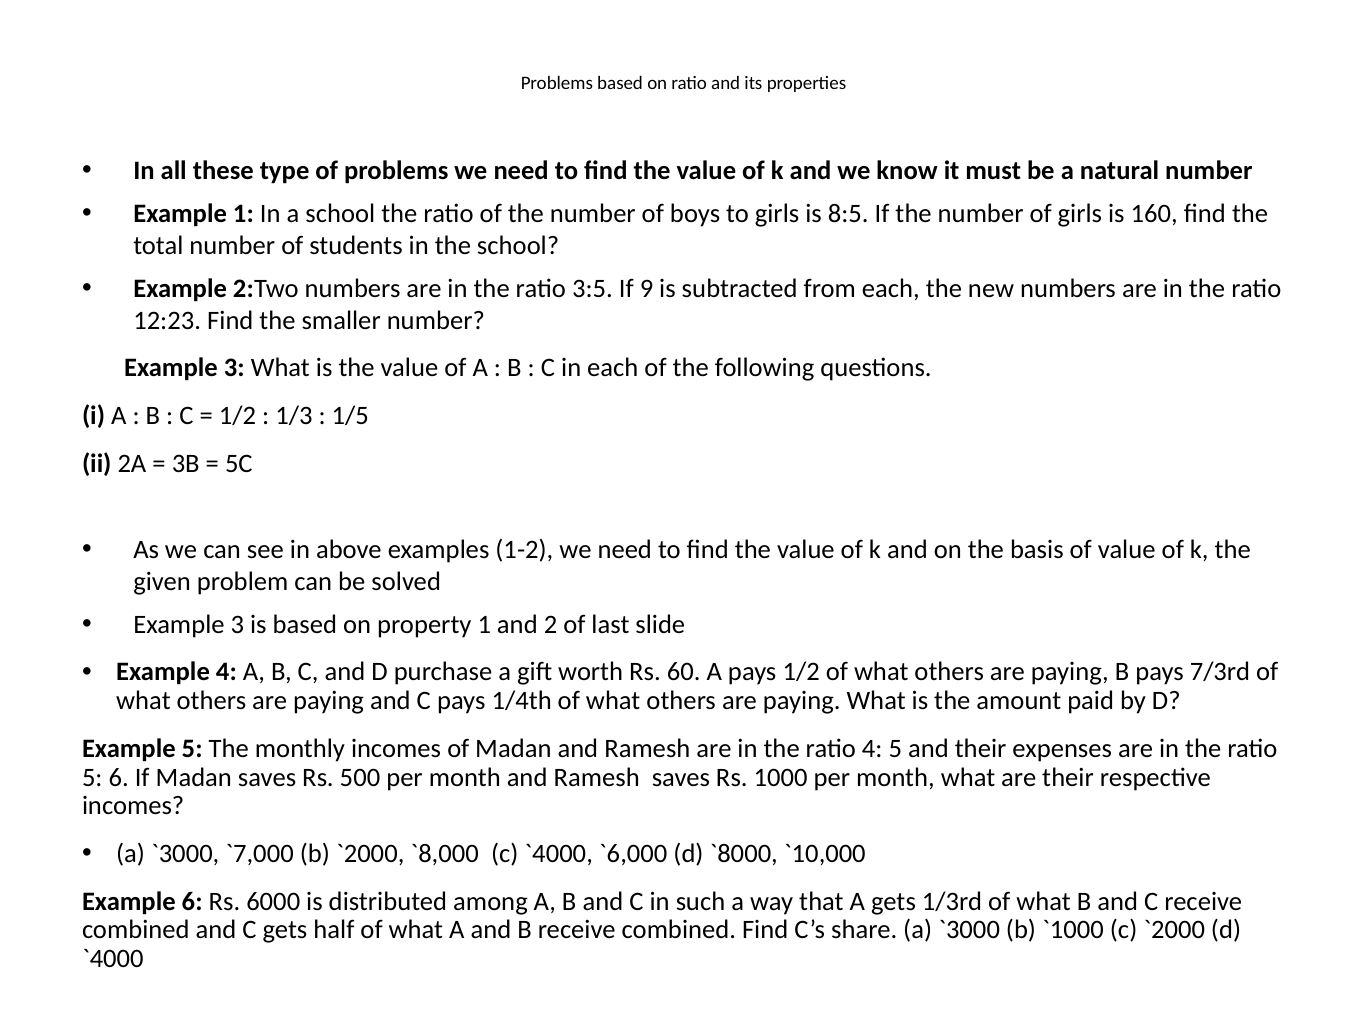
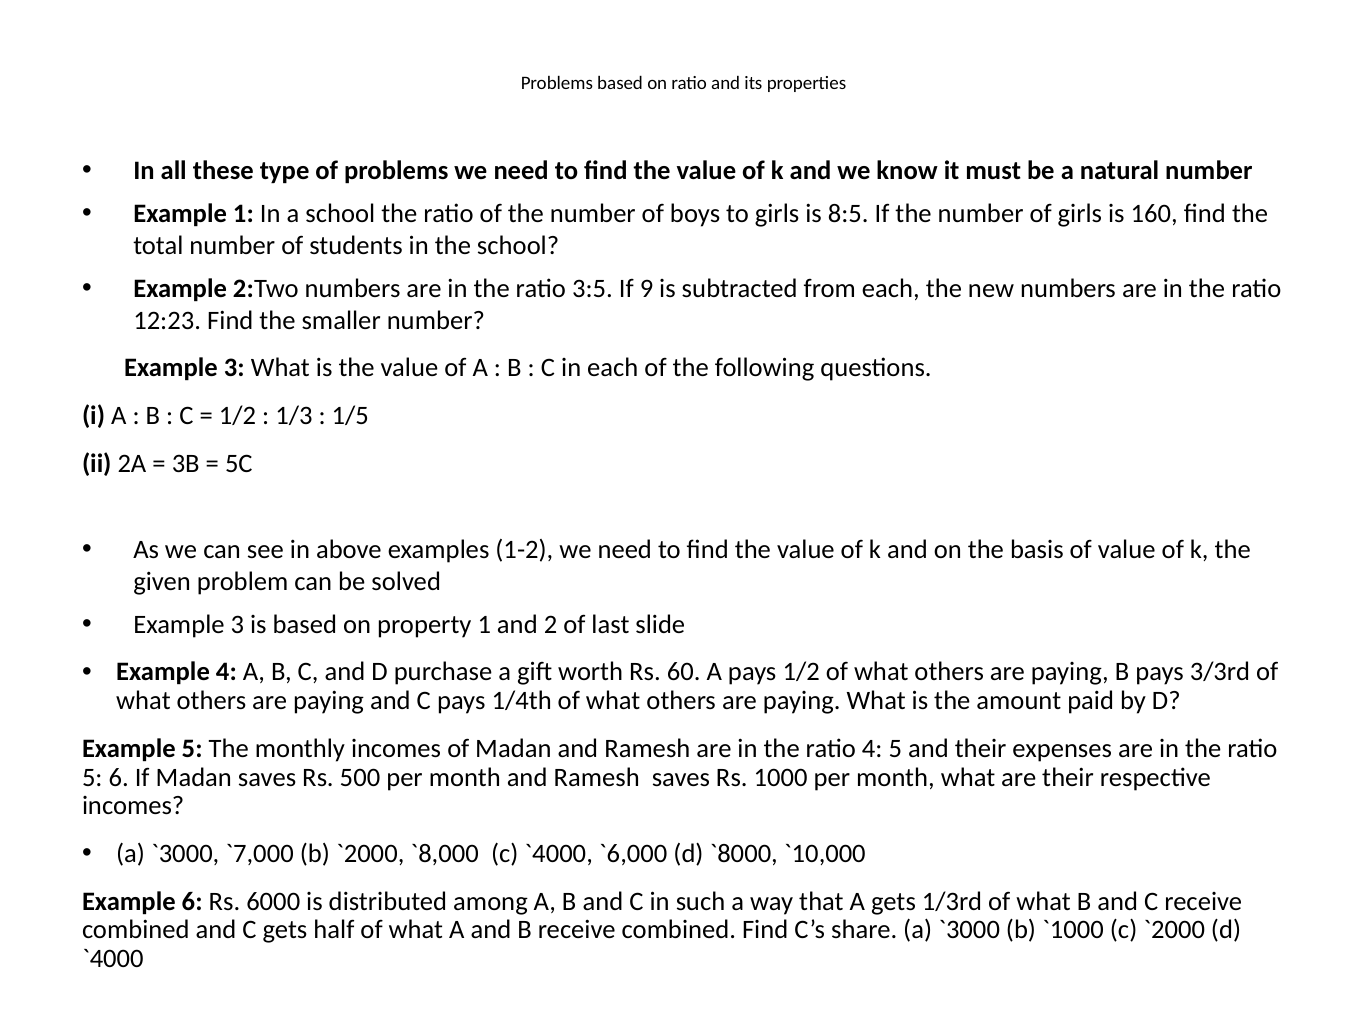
7/3rd: 7/3rd -> 3/3rd (1220, 672)
